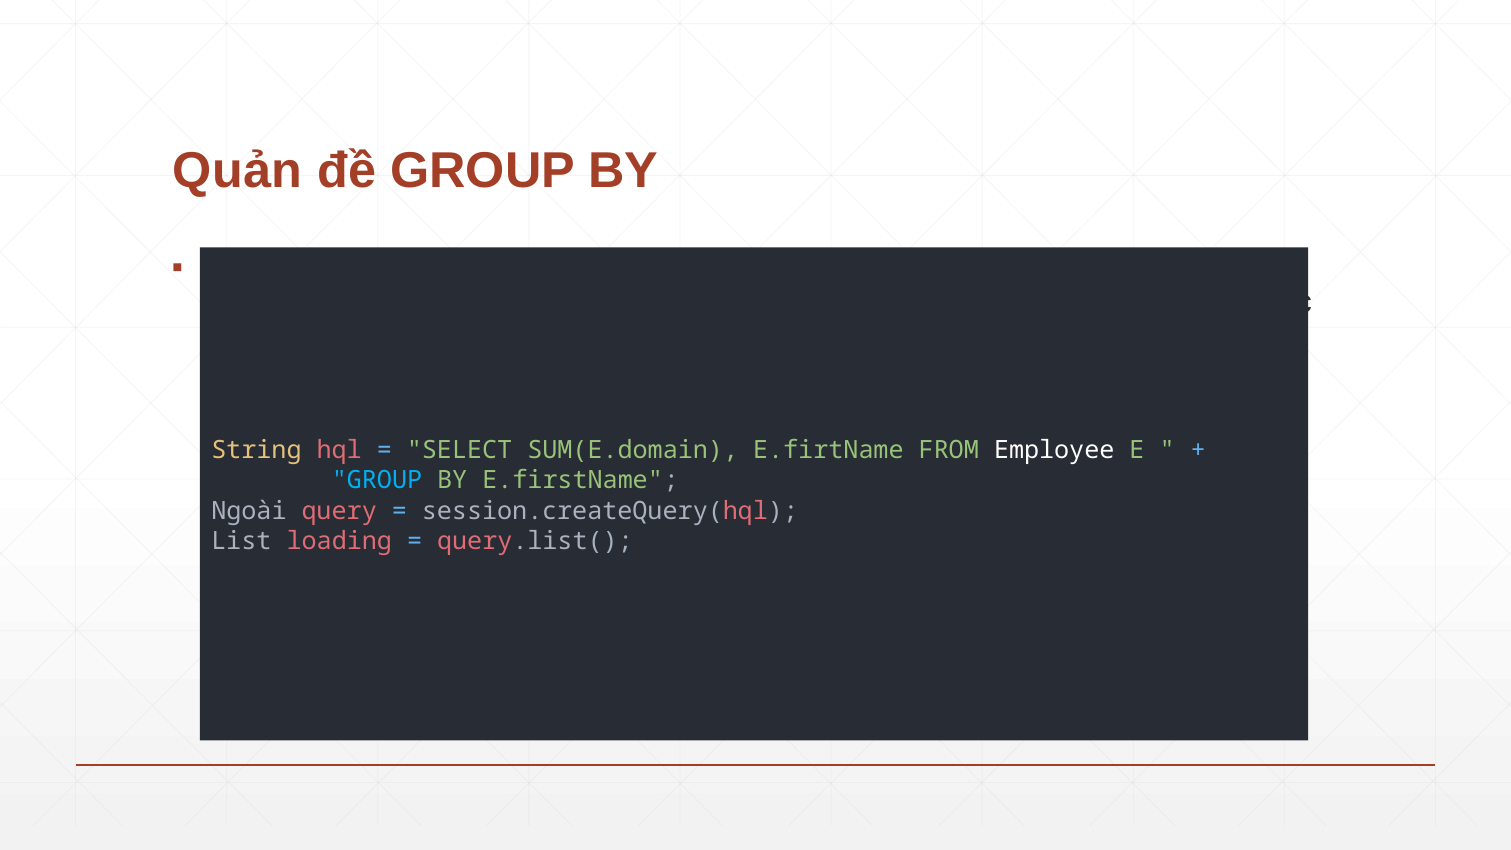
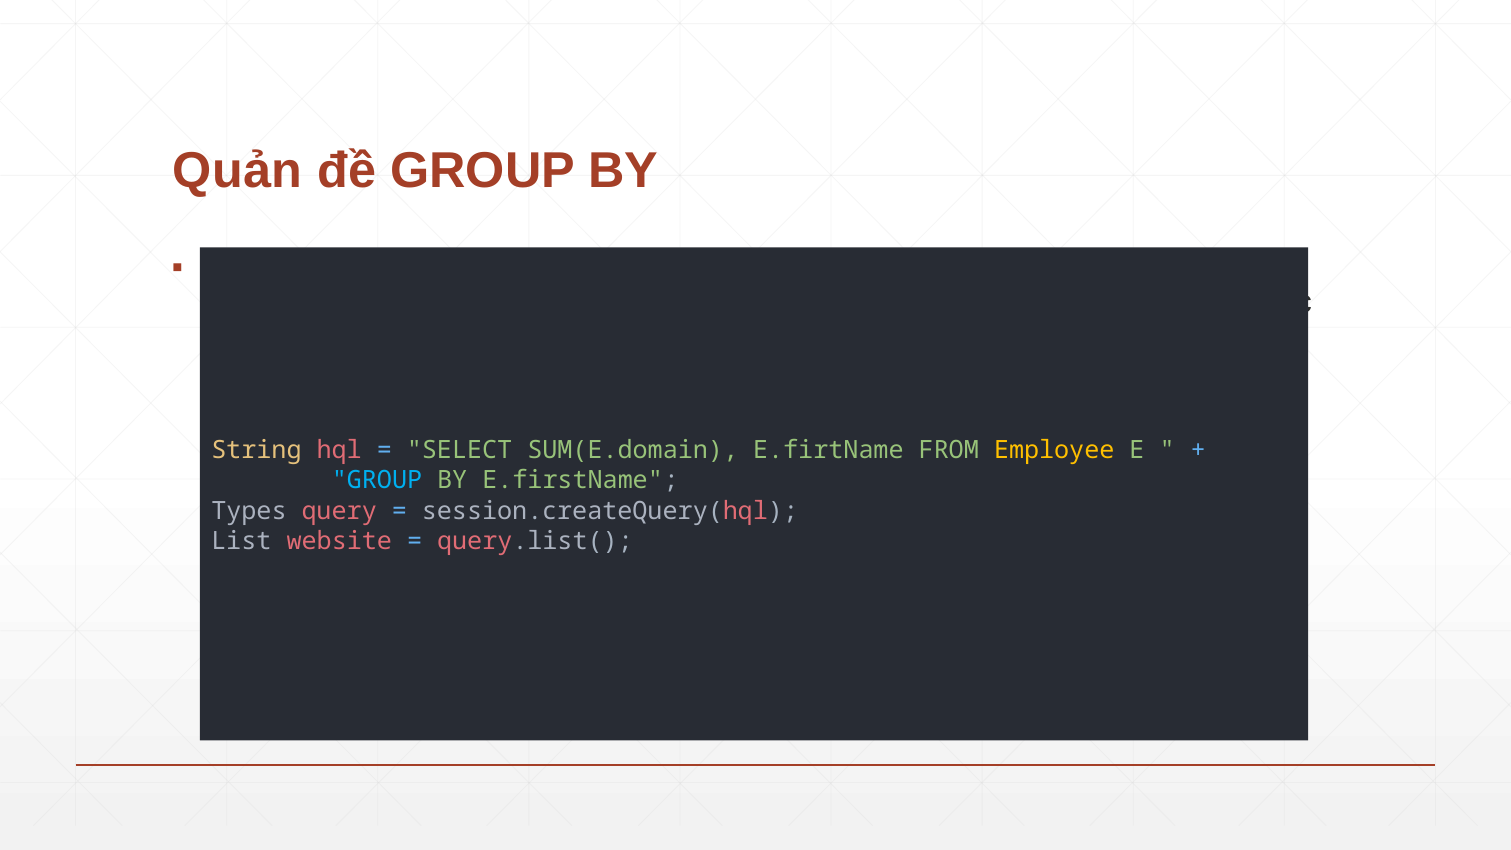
Employee colour: white -> yellow (1054, 450)
Ngoài: Ngoài -> Types (249, 511)
loading: loading -> website (339, 541)
